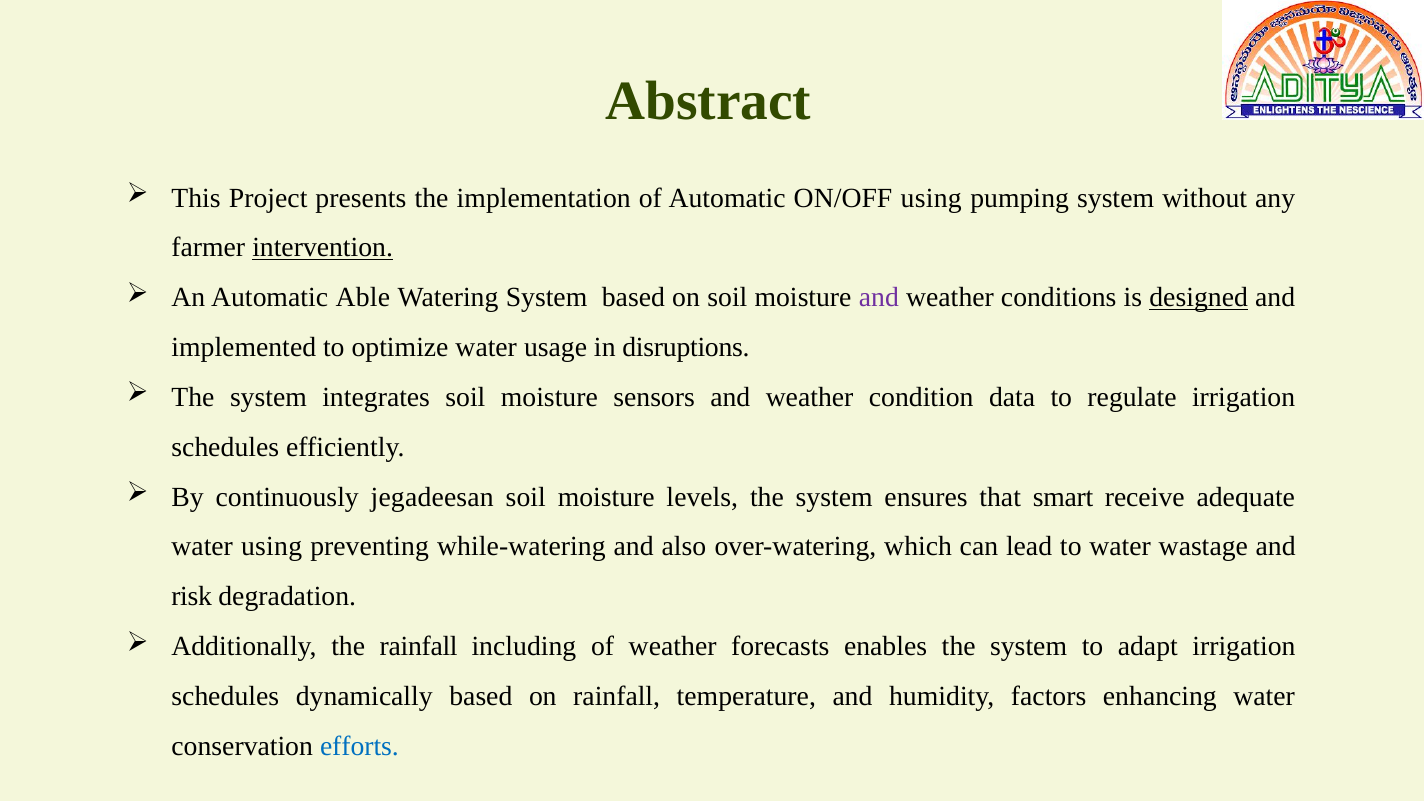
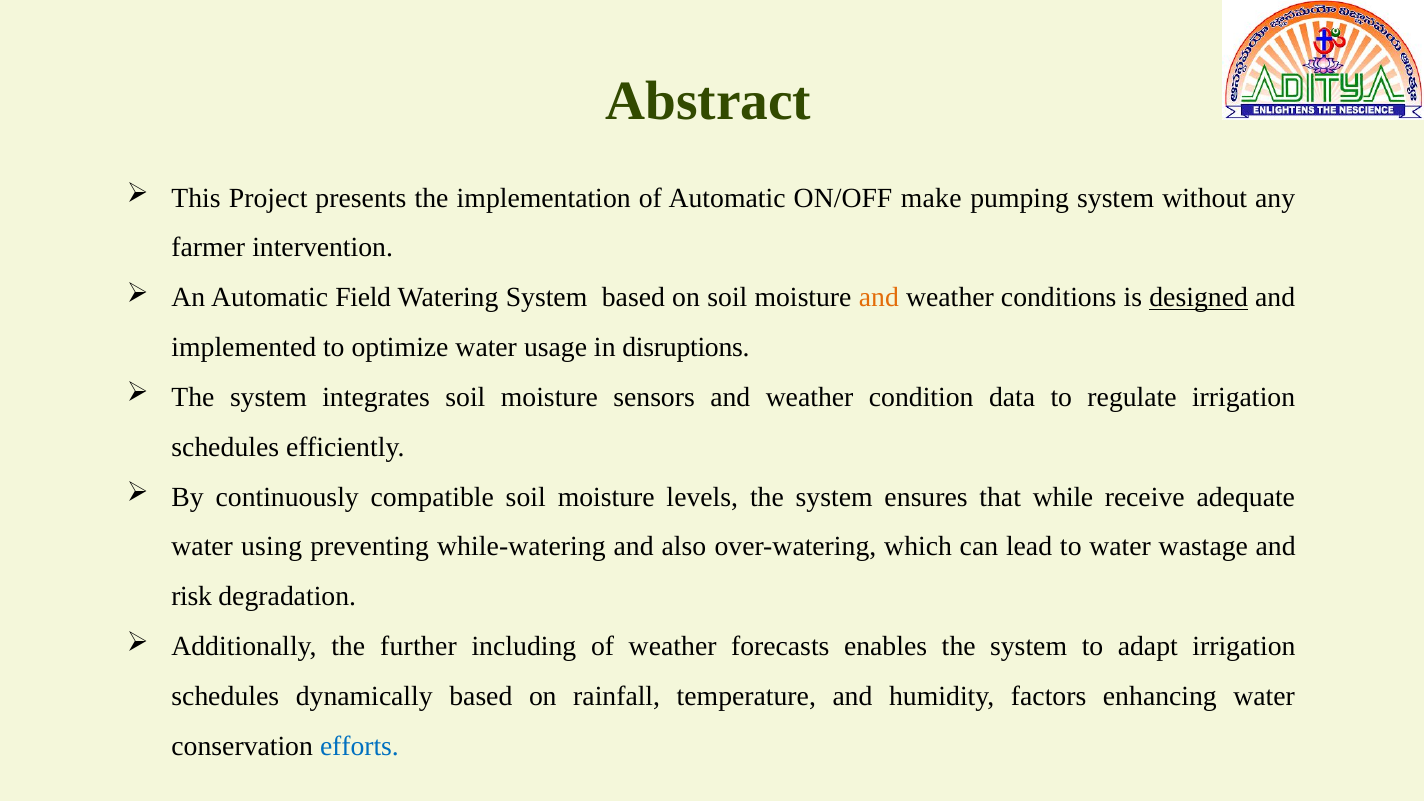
ON/OFF using: using -> make (931, 198)
intervention underline: present -> none (323, 248)
Able: Able -> Field (363, 298)
and colour: purple -> orange (879, 298)
jegadeesan: jegadeesan -> compatible (432, 497)
smart: smart -> while (1063, 497)
the rainfall: rainfall -> further (418, 646)
